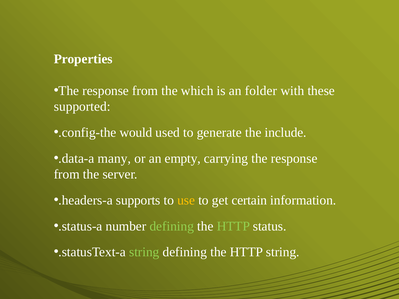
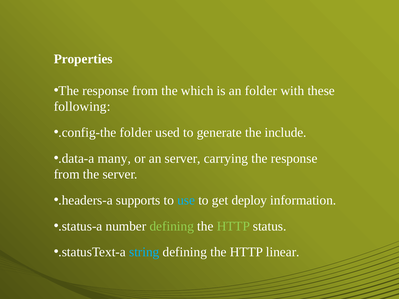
supported: supported -> following (82, 107)
would: would -> folder (136, 133)
an empty: empty -> server (183, 159)
use colour: yellow -> light blue (186, 200)
certain: certain -> deploy (249, 200)
string colour: light green -> light blue (144, 252)
HTTP string: string -> linear (283, 252)
